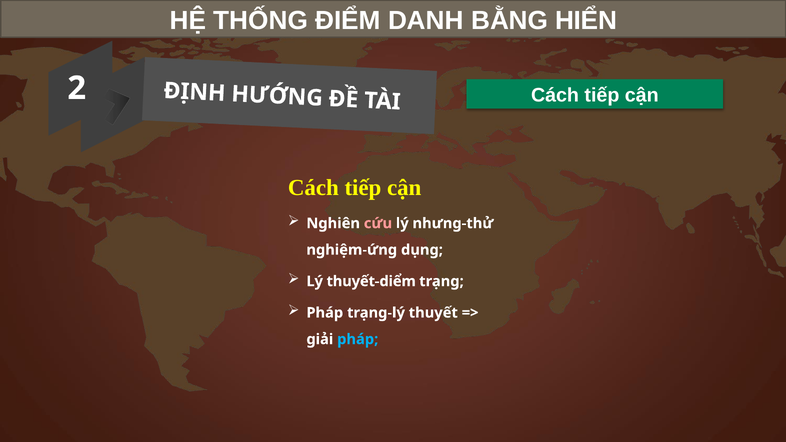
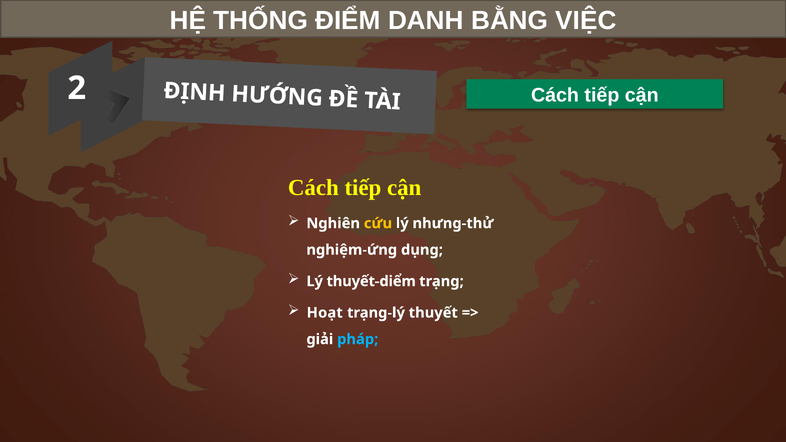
HIỂN: HIỂN -> VIỆC (586, 20)
cứu colour: pink -> yellow (378, 223)
Pháp: Pháp -> Hoạt (325, 313)
